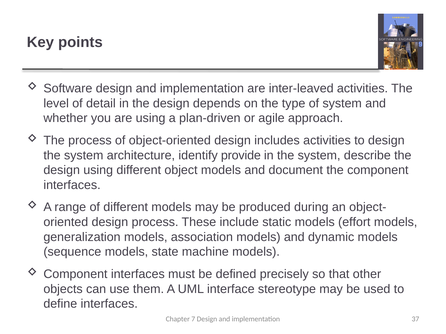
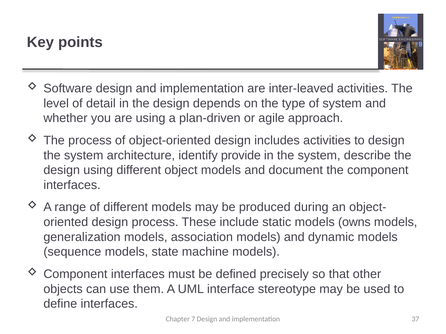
effort: effort -> owns (354, 222)
